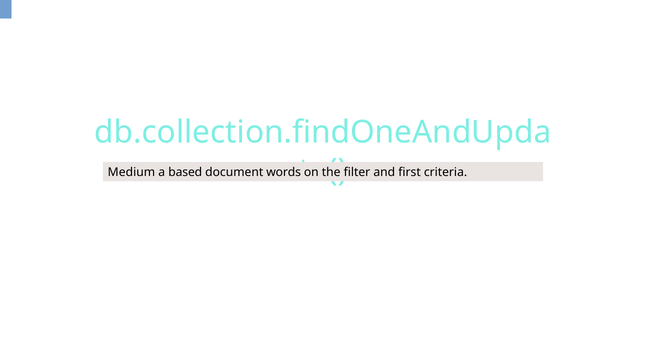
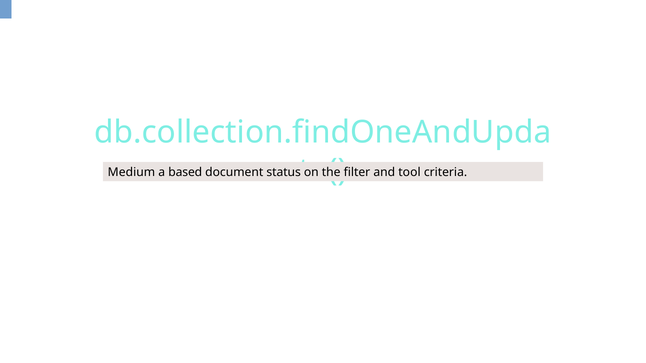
words: words -> status (284, 173)
first: first -> tool (409, 173)
